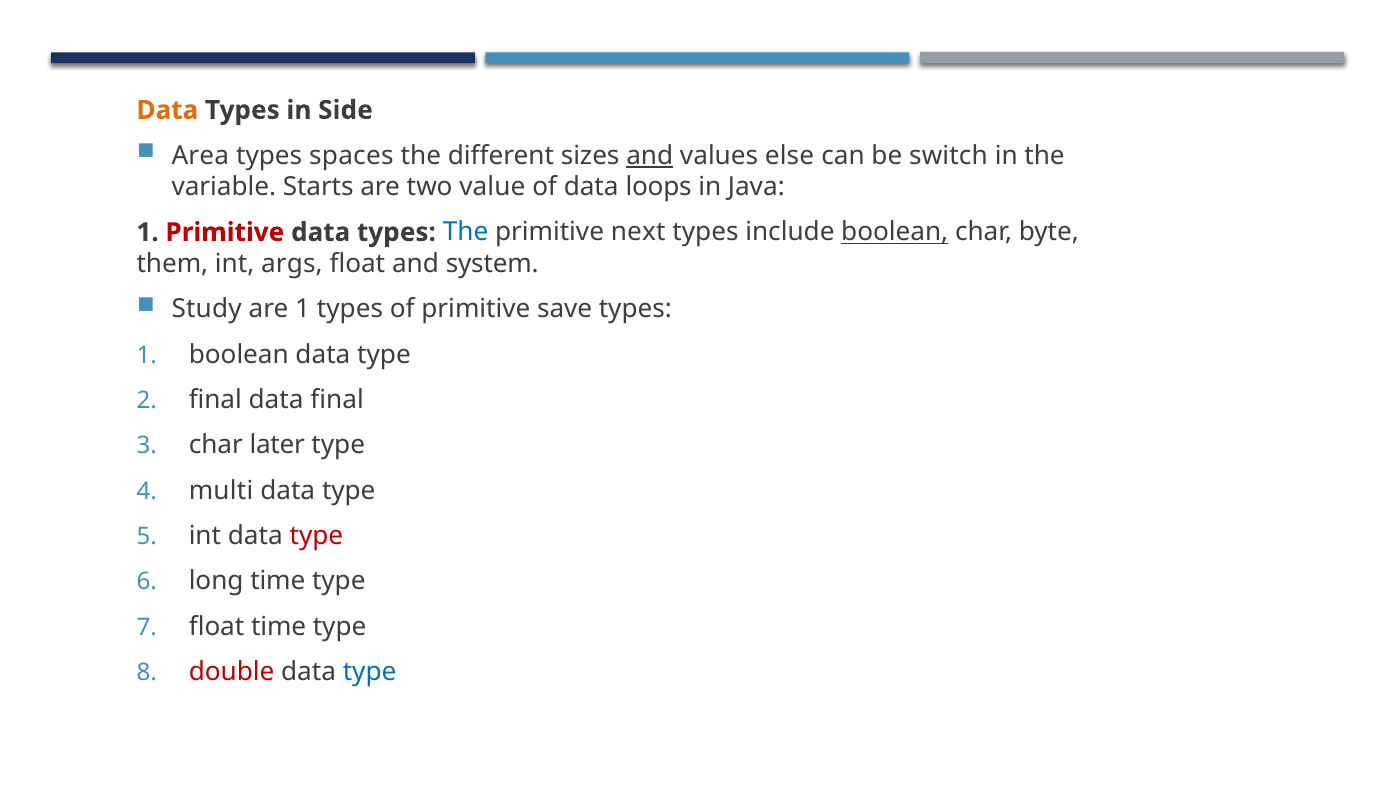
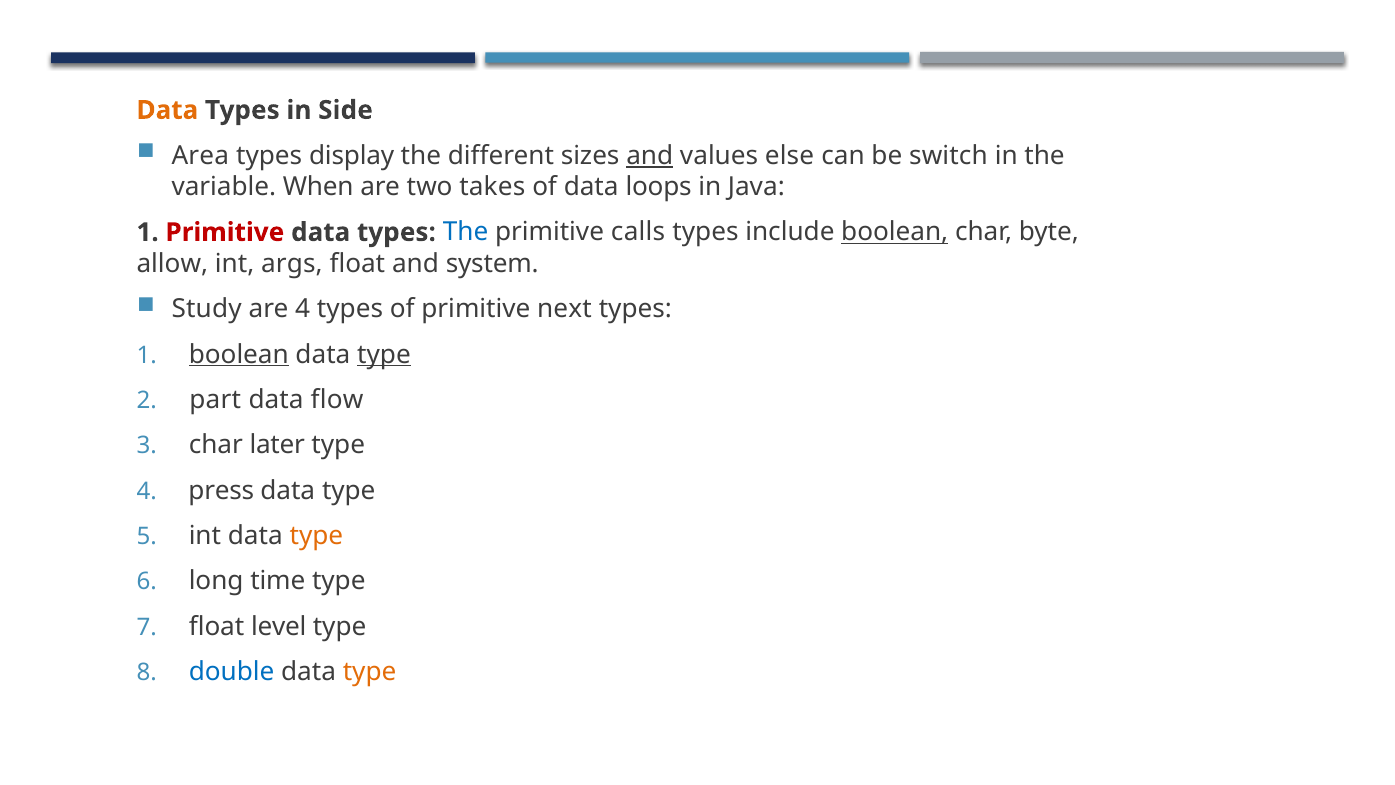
spaces: spaces -> display (352, 155)
Starts: Starts -> When (318, 187)
value: value -> takes (492, 187)
next: next -> calls (638, 232)
them: them -> allow (172, 264)
are 1: 1 -> 4 (303, 309)
save: save -> next (564, 309)
boolean underline: none -> present (239, 354)
type underline: none -> present (384, 354)
final: final -> part (215, 400)
data final: final -> flow (337, 400)
multi: multi -> press (221, 490)
type colour: red -> orange (316, 536)
float time: time -> level (279, 626)
double colour: red -> blue (232, 672)
type colour: blue -> orange (370, 672)
